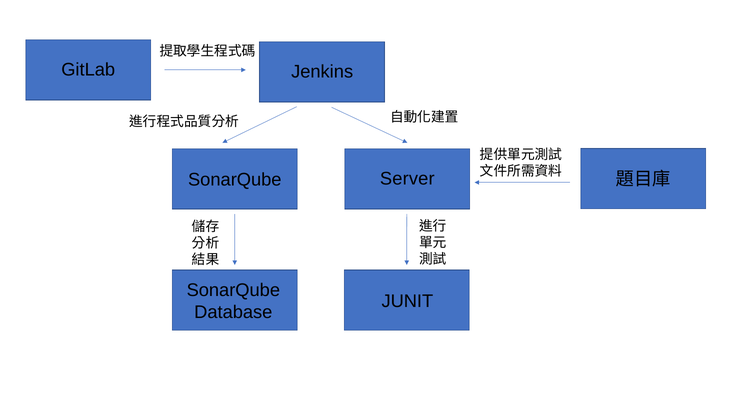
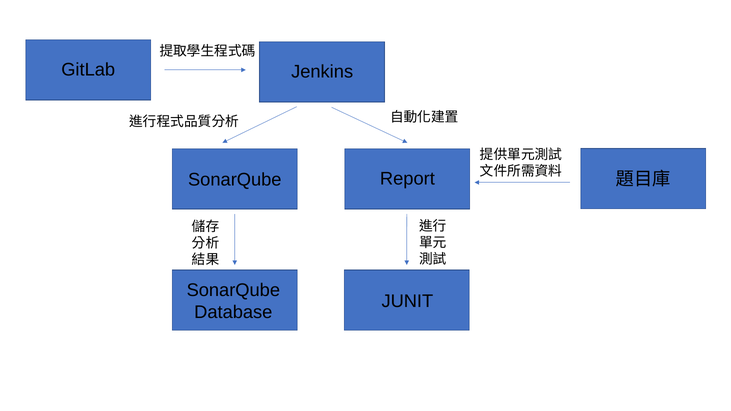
Server: Server -> Report (407, 179)
